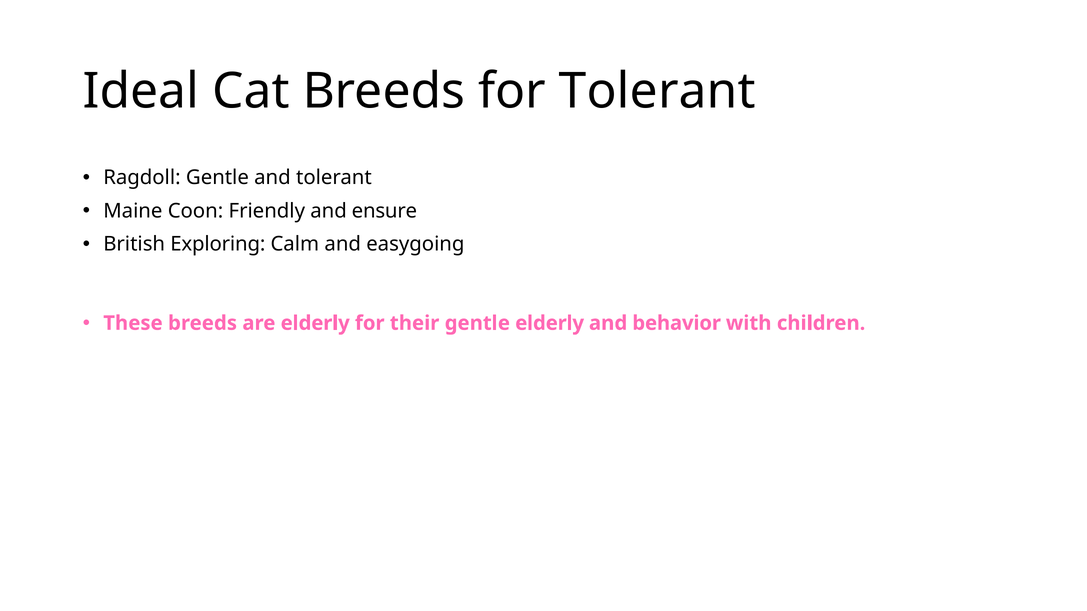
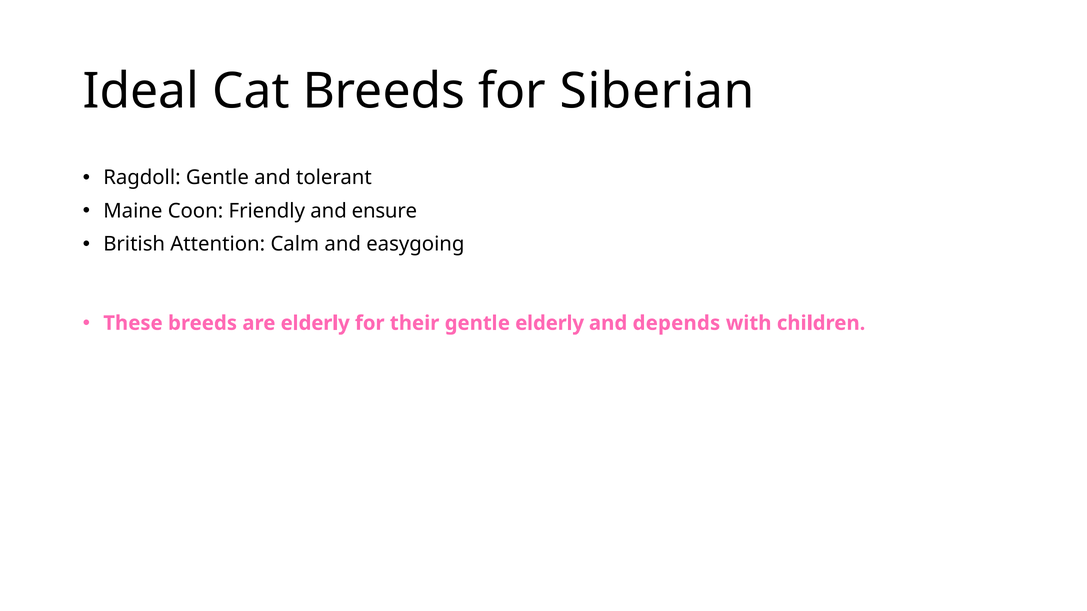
for Tolerant: Tolerant -> Siberian (657, 91)
Exploring: Exploring -> Attention (218, 244)
behavior: behavior -> depends (676, 323)
